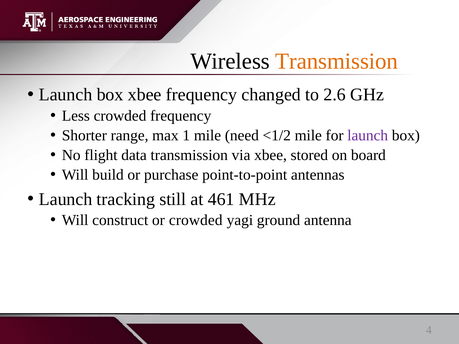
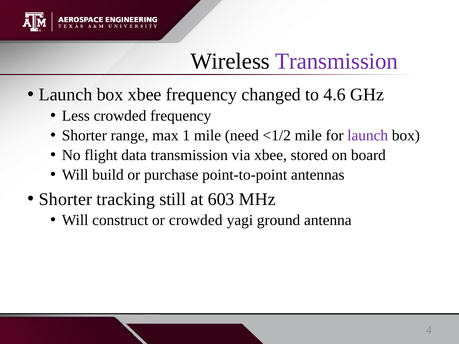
Transmission colour: orange -> purple (337, 61)
2.6: 2.6 -> 4.6 (335, 95)
Launch: Launch -> Shorter (66, 199)
461: 461 -> 603 (221, 199)
